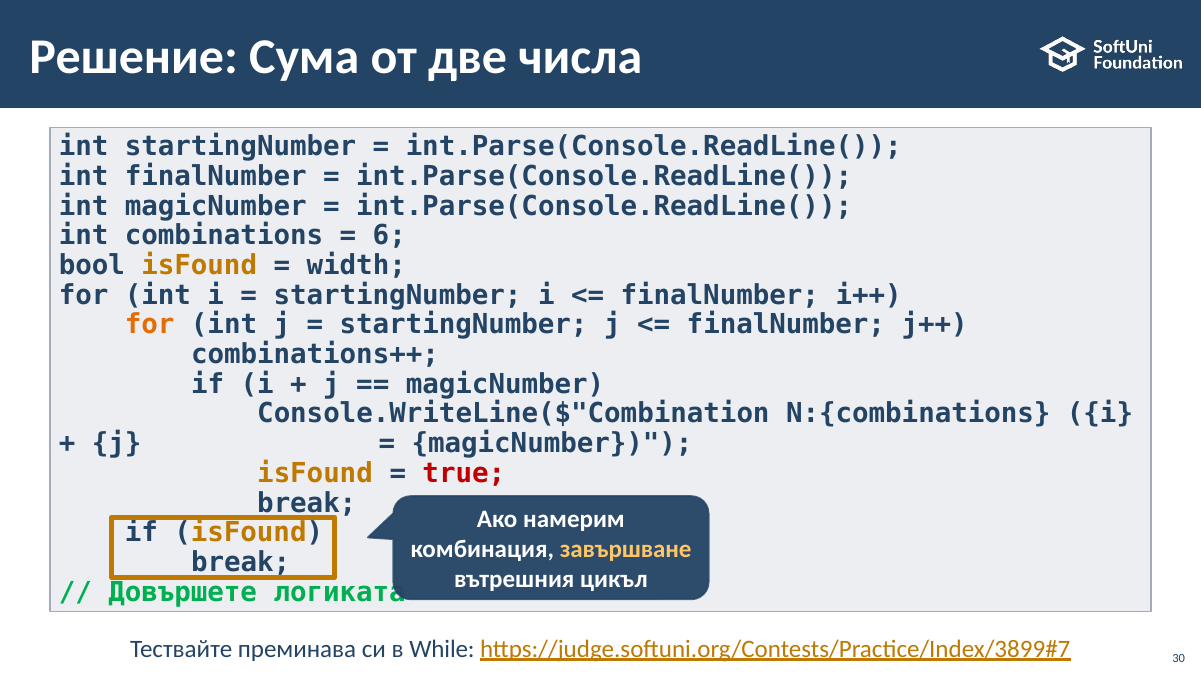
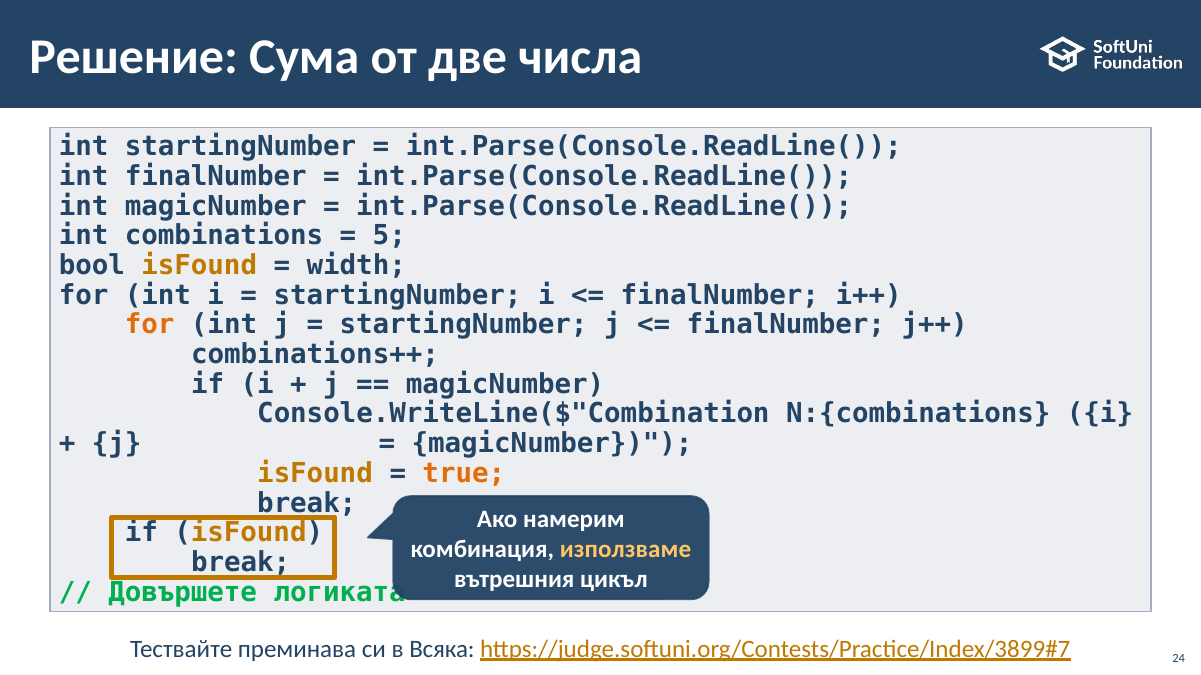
6: 6 -> 5 (389, 236)
true colour: red -> orange (464, 474)
завършване: завършване -> използваме (625, 550)
While: While -> Всяка (442, 649)
30: 30 -> 24 (1179, 659)
